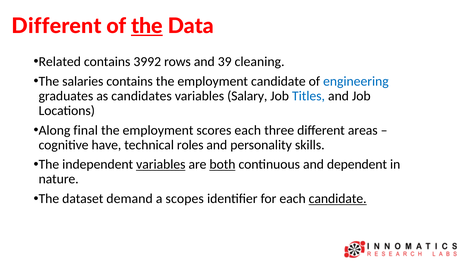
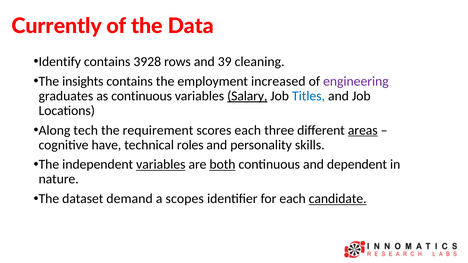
Different: Different -> Currently (57, 26)
the underline: present -> none (147, 26)
Related: Related -> Identify (60, 62)
3992: 3992 -> 3928 (147, 62)
salaries: salaries -> insights (83, 81)
employment candidate: candidate -> increased (278, 81)
engineering colour: blue -> purple (356, 81)
as candidates: candidates -> continuous (142, 96)
Salary underline: none -> present (247, 96)
final: final -> tech (86, 130)
employment: employment -> requirement (158, 130)
areas underline: none -> present (363, 130)
